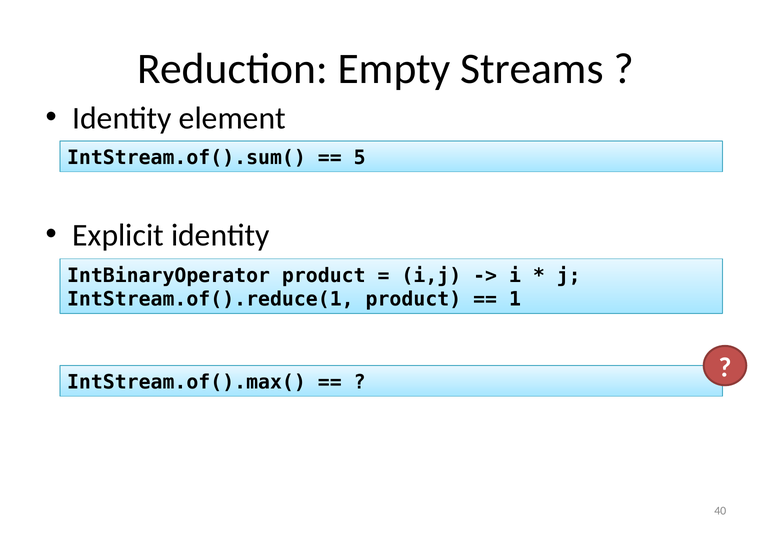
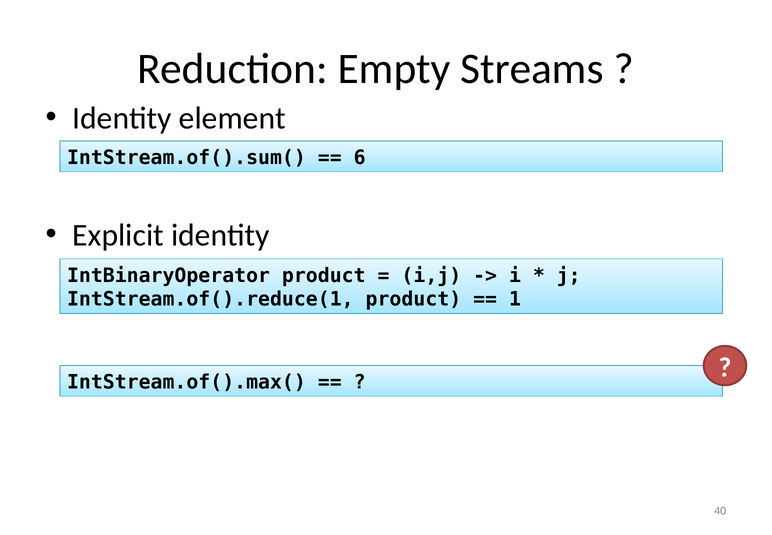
5: 5 -> 6 (360, 158)
